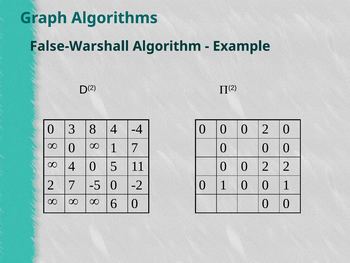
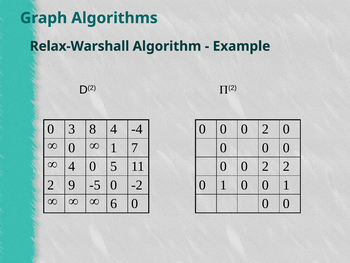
False-Warshall: False-Warshall -> Relax-Warshall (79, 46)
2 7: 7 -> 9 (72, 185)
